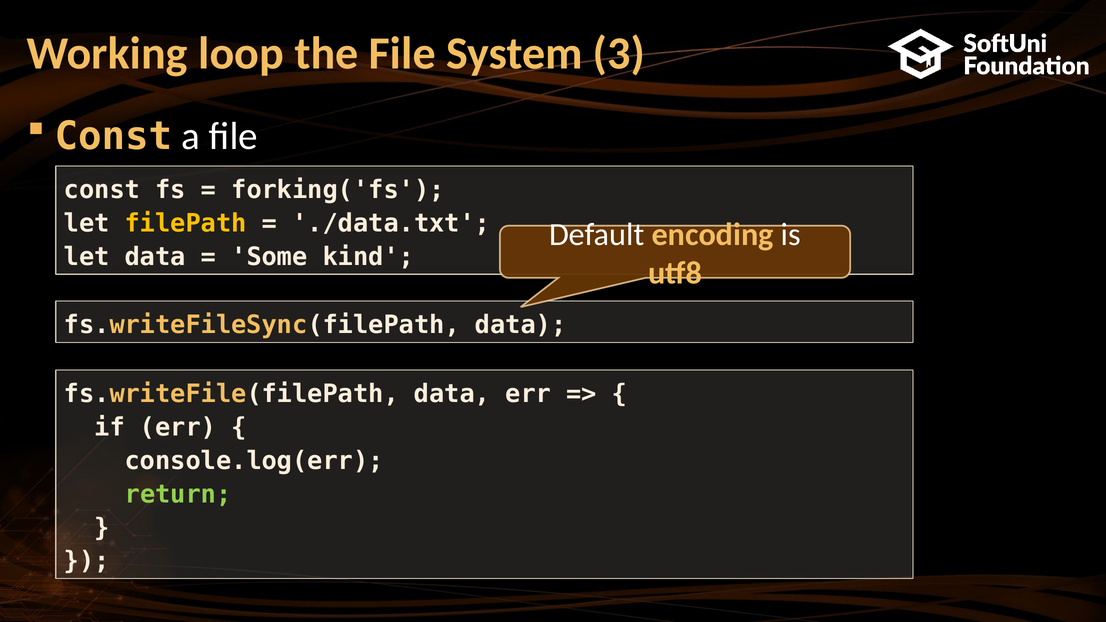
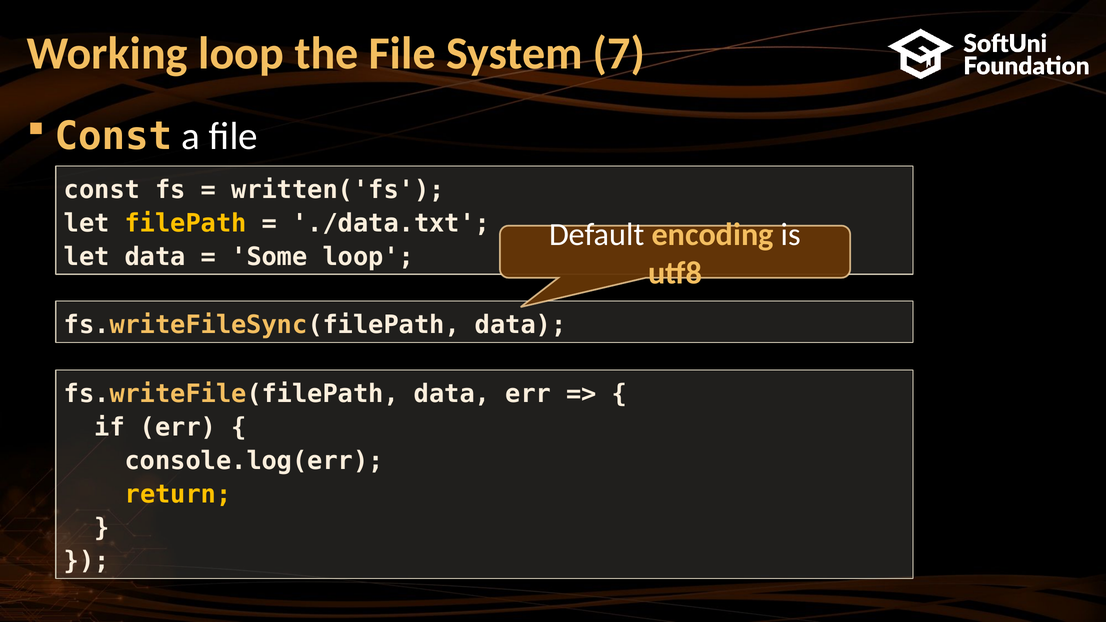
3: 3 -> 7 (619, 54)
forking('fs: forking('fs -> written('fs (338, 190)
Some kind: kind -> loop (368, 257)
return colour: light green -> yellow (178, 494)
